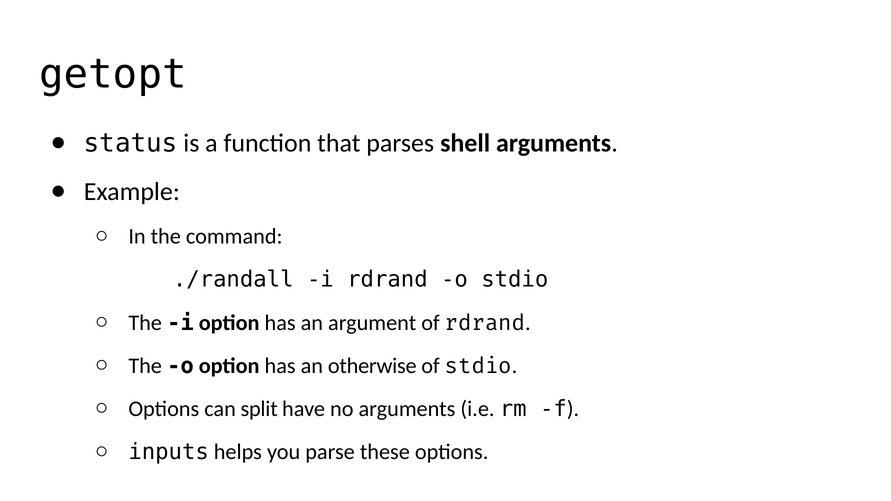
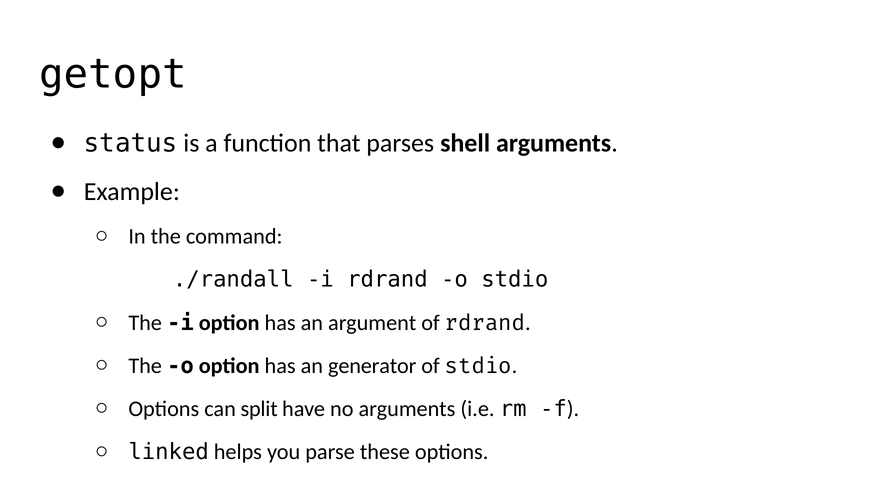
otherwise: otherwise -> generator (372, 366)
inputs: inputs -> linked (169, 452)
